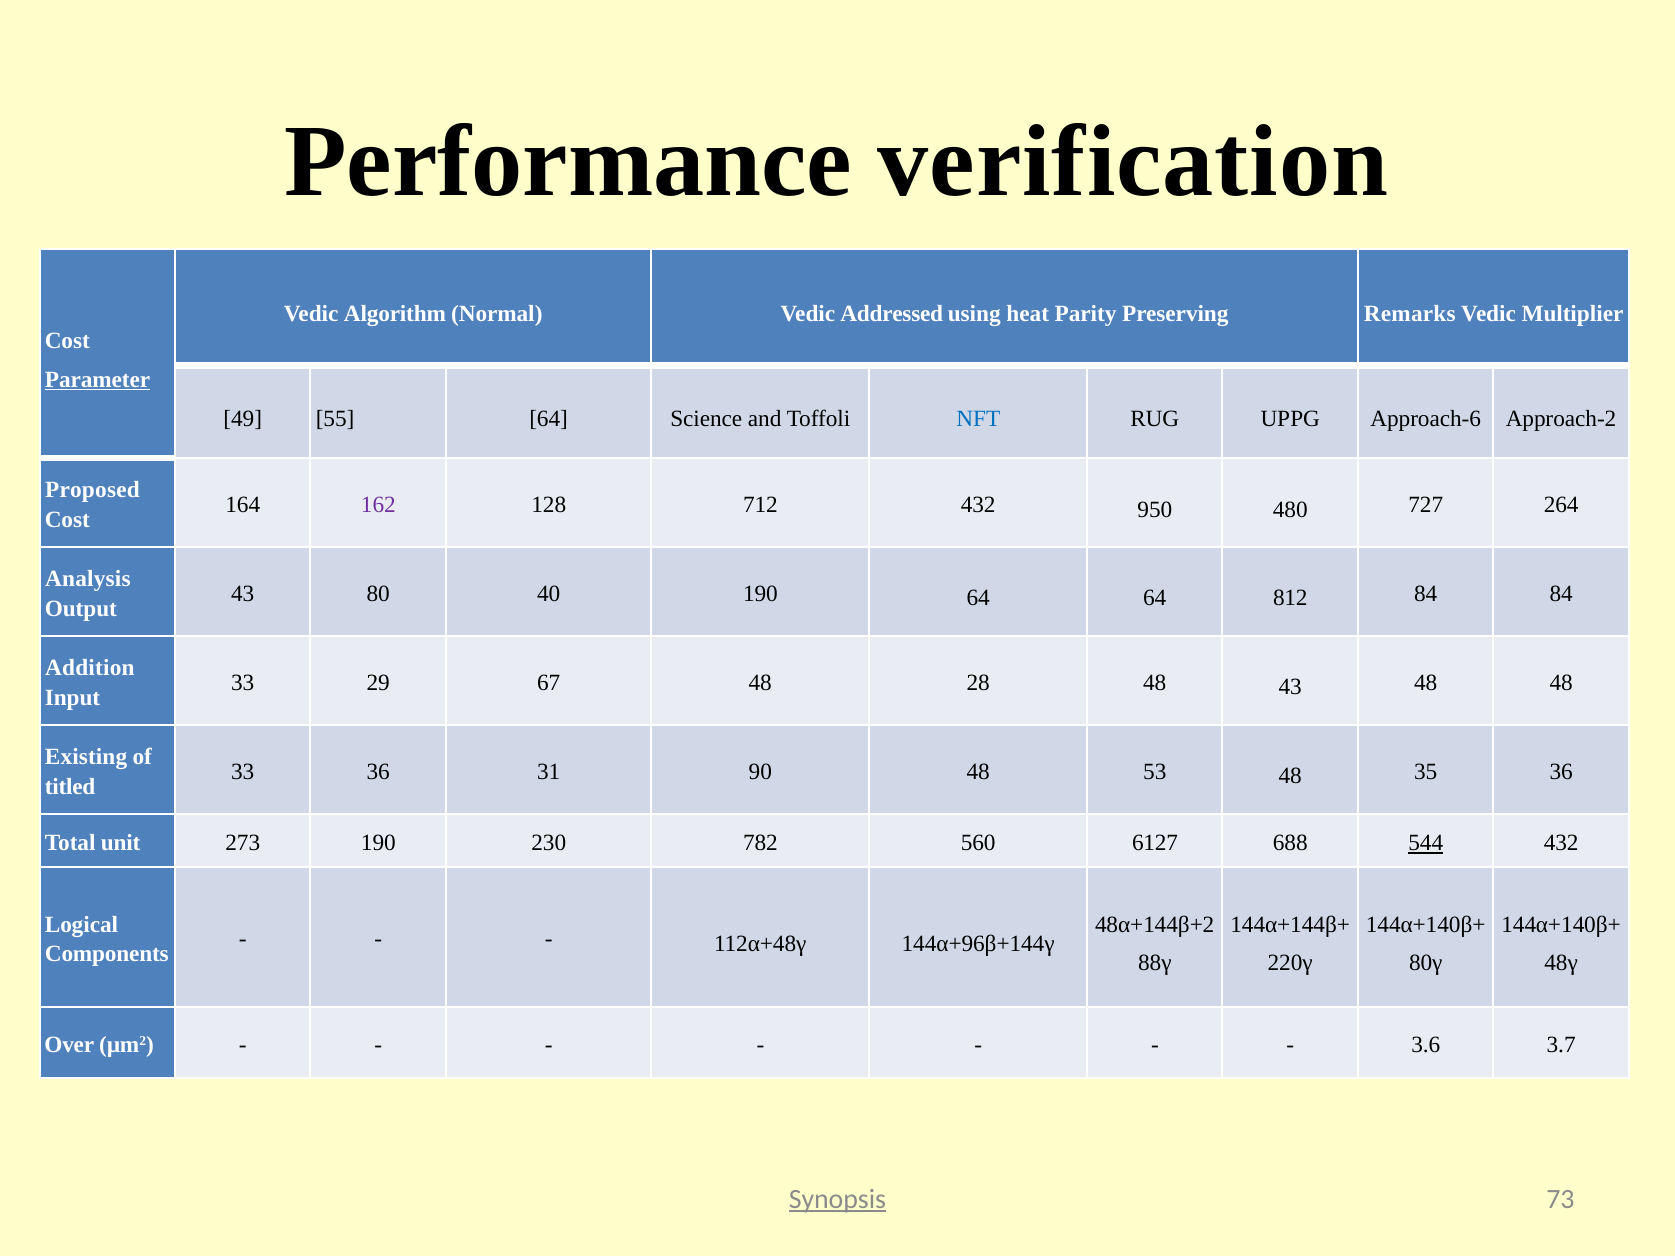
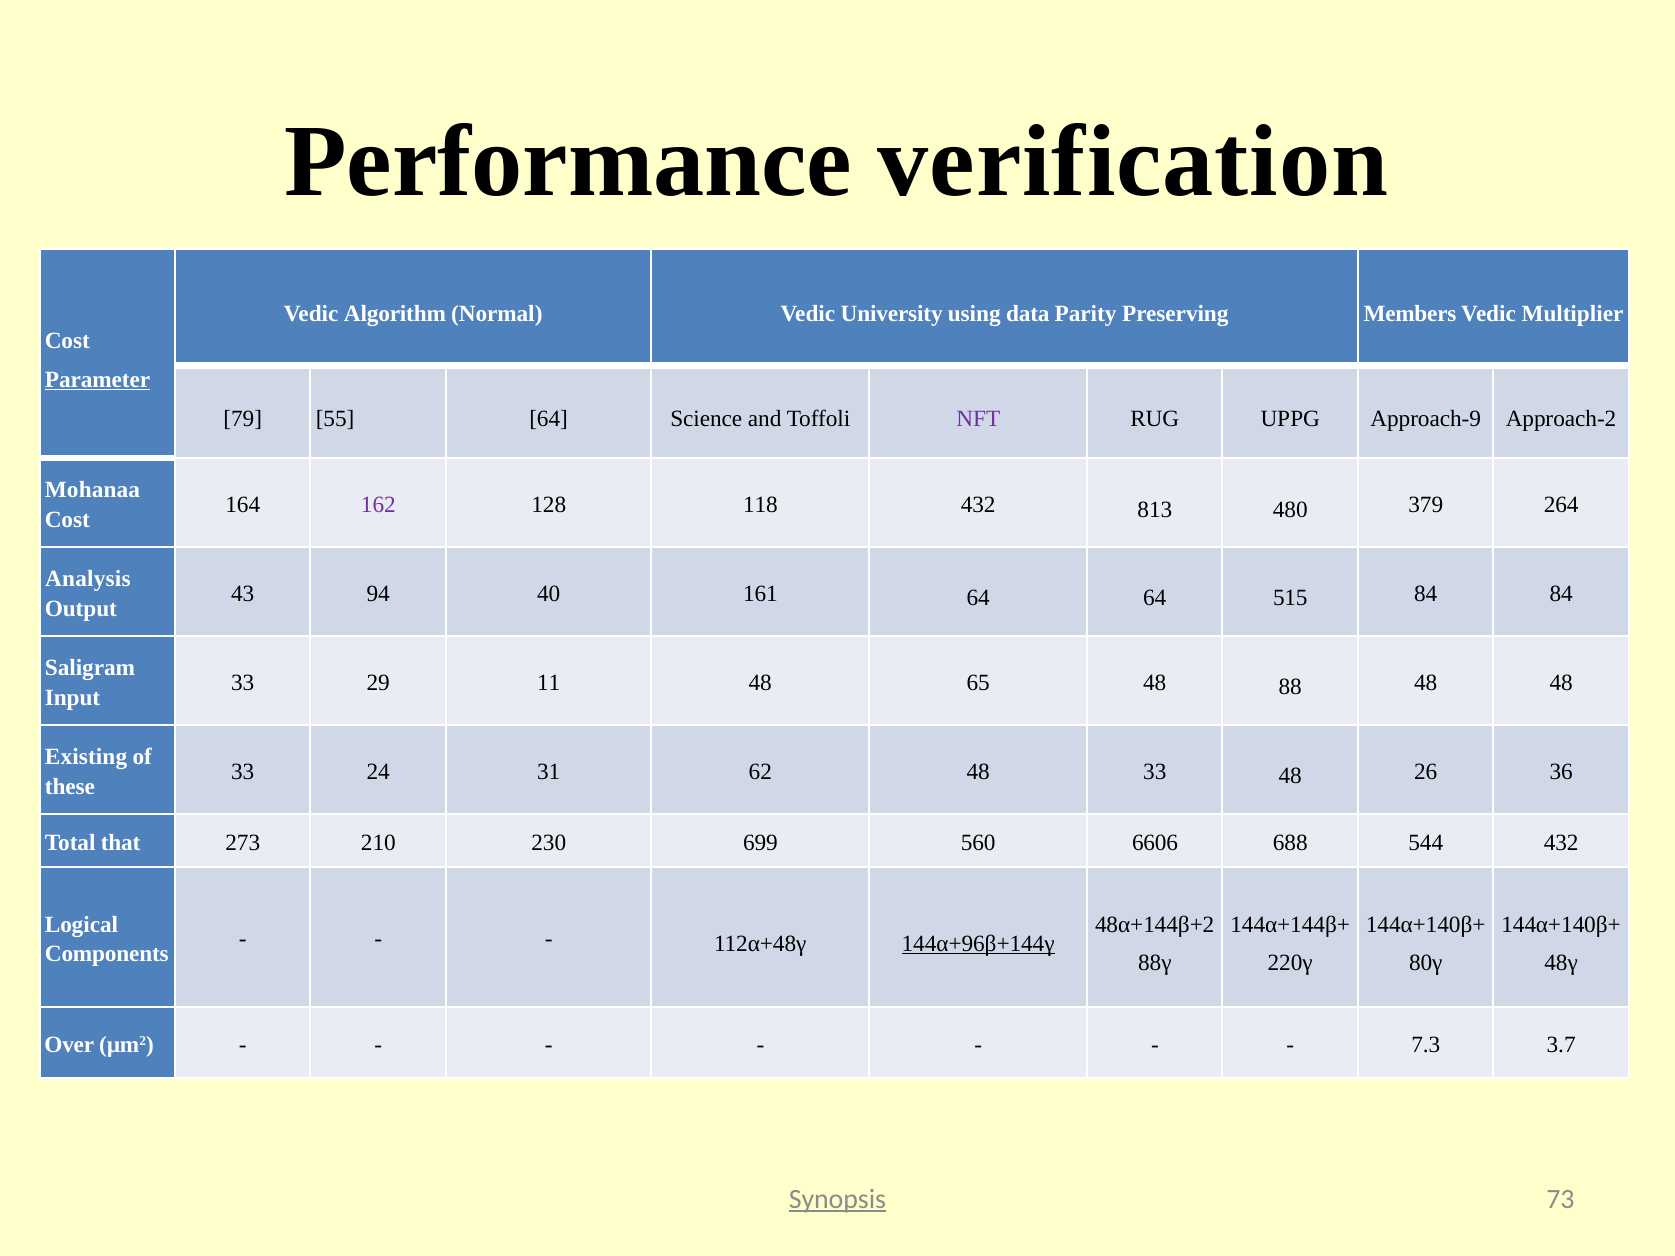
Addressed: Addressed -> University (892, 314)
heat: heat -> data (1028, 314)
Remarks: Remarks -> Members (1410, 314)
49: 49 -> 79 (243, 419)
NFT colour: blue -> purple (978, 419)
Approach-6: Approach-6 -> Approach-9 (1426, 419)
Proposed: Proposed -> Mohanaa (92, 490)
712: 712 -> 118 (760, 505)
950: 950 -> 813 (1155, 509)
727: 727 -> 379 (1426, 505)
80: 80 -> 94 (378, 594)
40 190: 190 -> 161 (760, 594)
812: 812 -> 515 (1290, 598)
Addition: Addition -> Saligram (90, 668)
67: 67 -> 11 (549, 683)
28: 28 -> 65 (978, 683)
48 43: 43 -> 88 (1290, 687)
33 36: 36 -> 24 (378, 772)
90: 90 -> 62 (760, 772)
48 53: 53 -> 33 (1155, 772)
35: 35 -> 26 (1426, 772)
titled: titled -> these (70, 787)
unit: unit -> that (121, 843)
273 190: 190 -> 210 (378, 843)
782: 782 -> 699 (760, 843)
6127: 6127 -> 6606 (1155, 843)
544 underline: present -> none (1426, 843)
144α+96β+144γ underline: none -> present (978, 944)
3.6: 3.6 -> 7.3 (1426, 1045)
